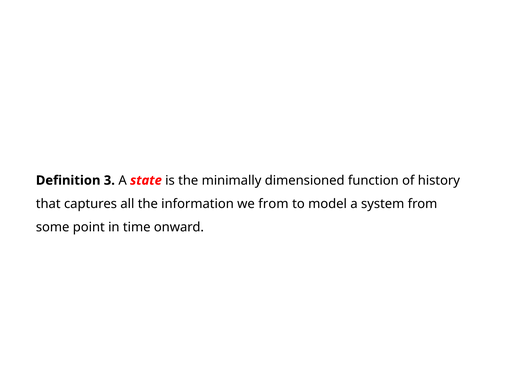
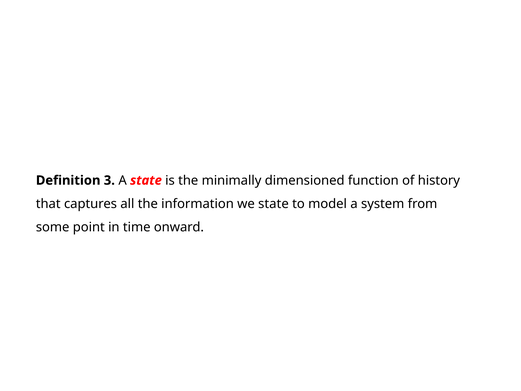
we from: from -> state (273, 204)
